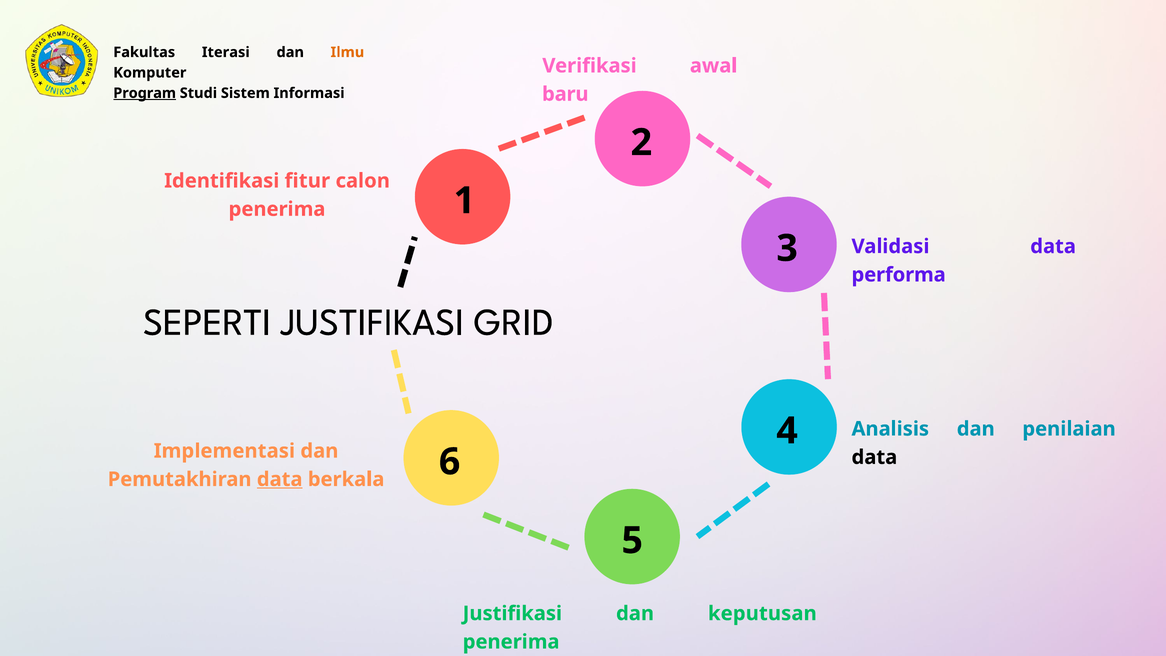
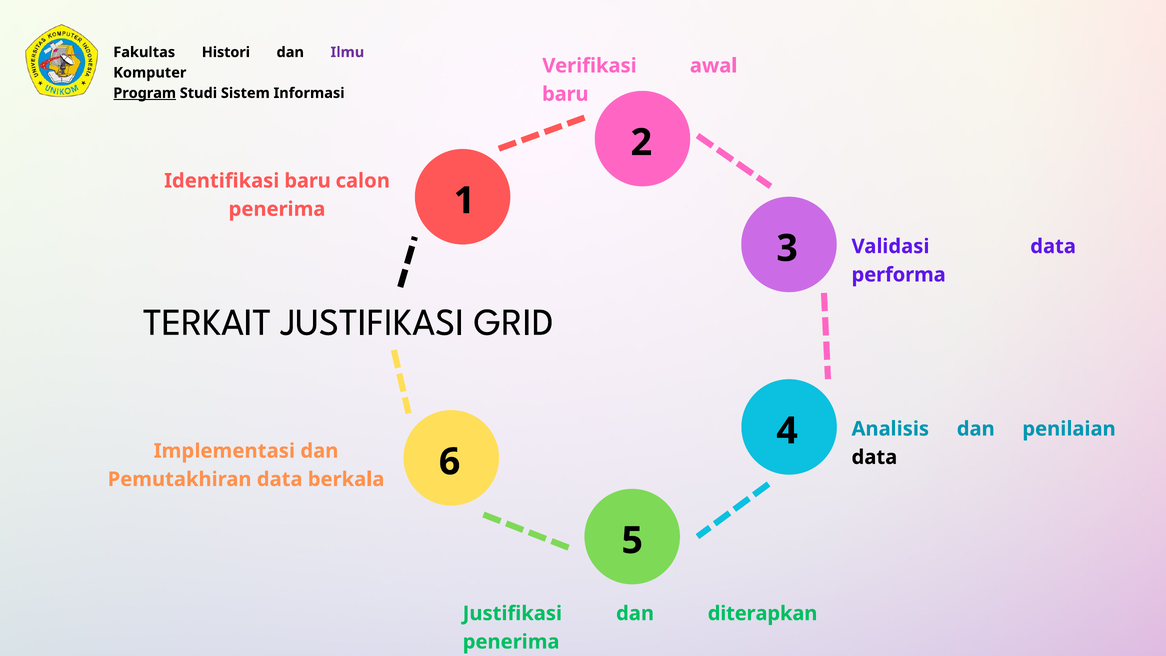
Iterasi: Iterasi -> Histori (226, 52)
Ilmu colour: orange -> purple (347, 52)
Identifikasi fitur: fitur -> baru (308, 181)
SEPERTI: SEPERTI -> TERKAIT (207, 322)
data underline: present -> none (280, 479)
keputusan: keputusan -> diterapkan (763, 613)
